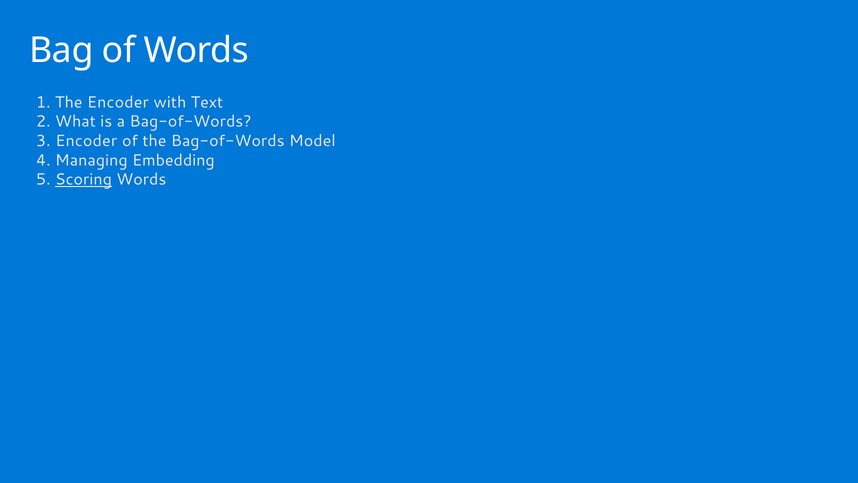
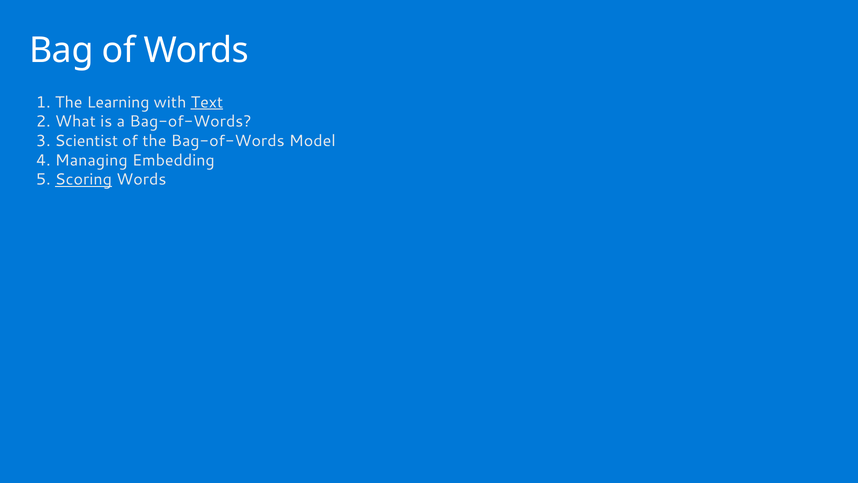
The Encoder: Encoder -> Learning (118, 102)
Text underline: none -> present (207, 102)
3 Encoder: Encoder -> Scientist (86, 141)
